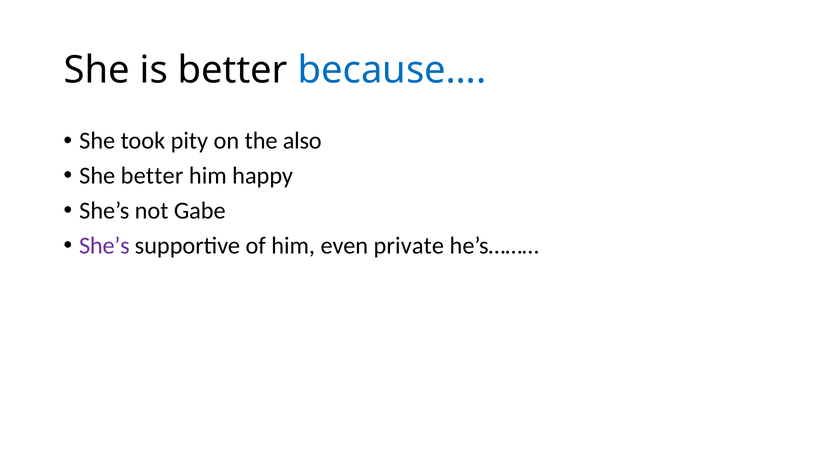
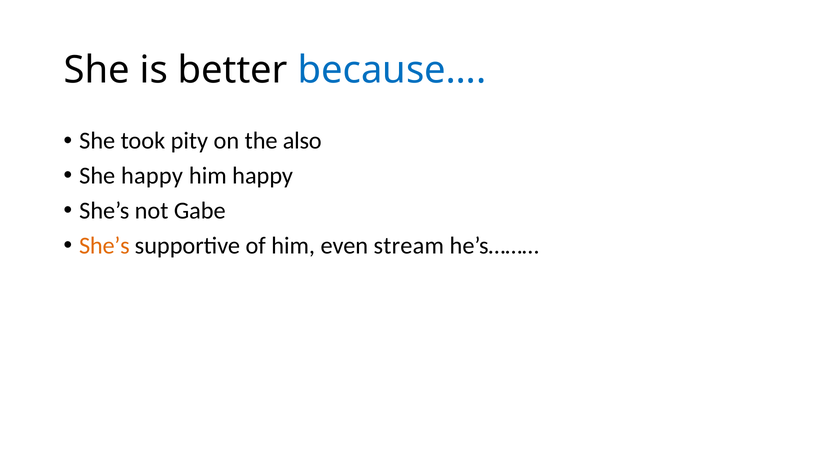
She better: better -> happy (152, 176)
She’s colour: purple -> orange (104, 246)
private: private -> stream (409, 246)
